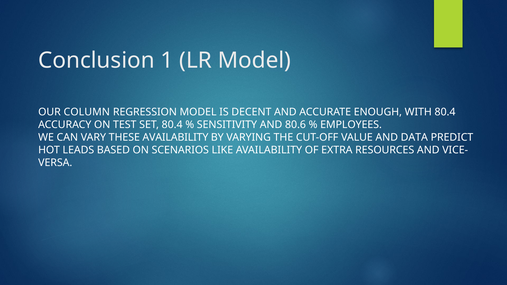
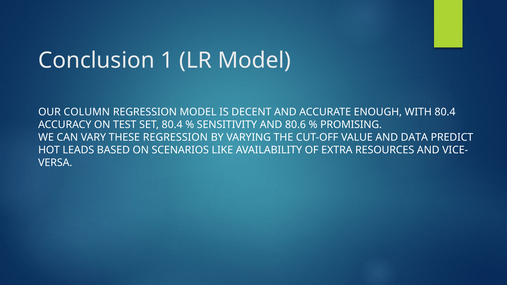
EMPLOYEES: EMPLOYEES -> PROMISING (351, 125)
THESE AVAILABILITY: AVAILABILITY -> REGRESSION (175, 137)
